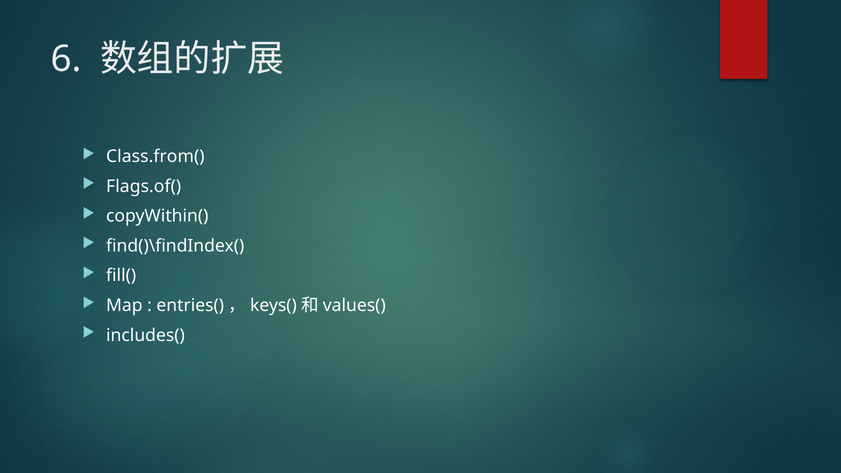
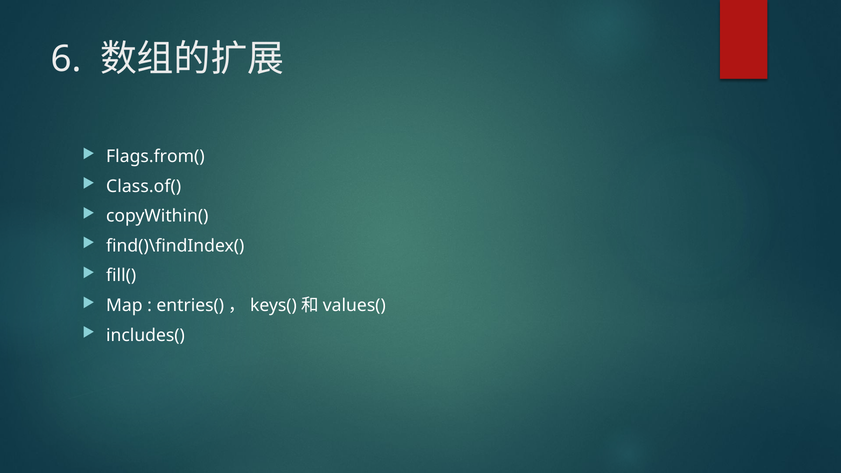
Class.from(: Class.from( -> Flags.from( (155, 157)
Flags.of(: Flags.of( -> Class.of( (144, 186)
